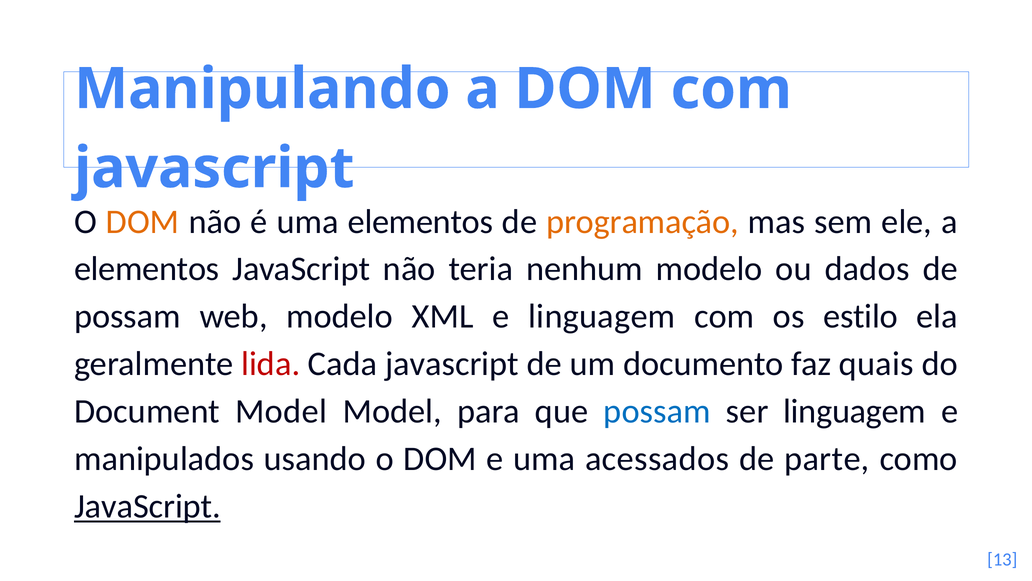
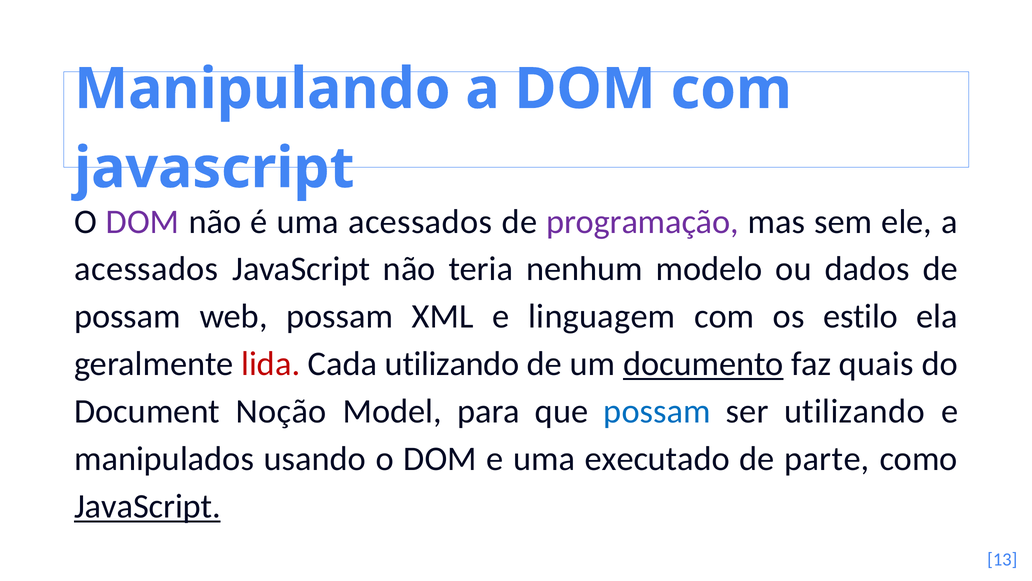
DOM colour: orange -> purple (143, 221)
uma elementos: elementos -> acessados (420, 221)
programação colour: orange -> purple (643, 221)
elementos: elementos -> acessados (146, 269)
web modelo: modelo -> possam (340, 316)
Cada javascript: javascript -> utilizando (452, 364)
documento underline: none -> present (703, 364)
Document Model: Model -> Noção (281, 411)
ser linguagem: linguagem -> utilizando (854, 411)
acessados: acessados -> executado (657, 459)
